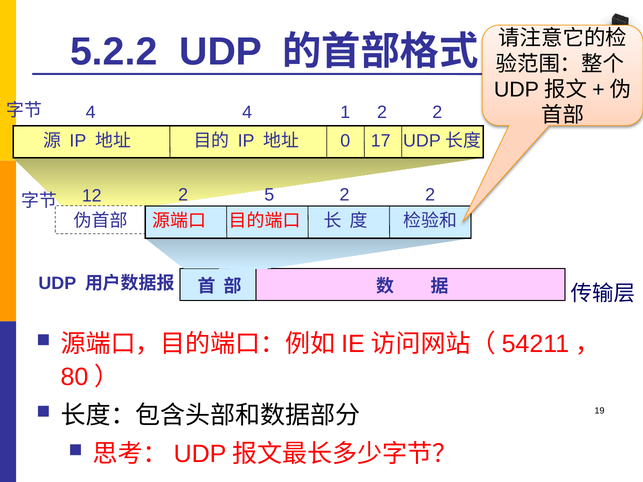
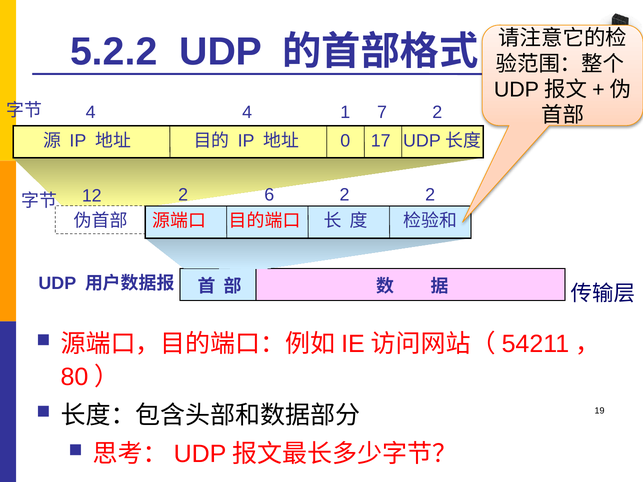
1 2: 2 -> 7 (382, 112)
5: 5 -> 6 (269, 195)
